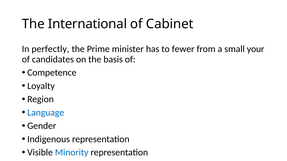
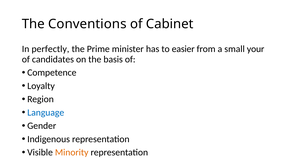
International: International -> Conventions (87, 24)
fewer: fewer -> easier (183, 49)
Minority colour: blue -> orange (72, 153)
